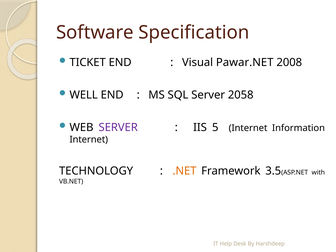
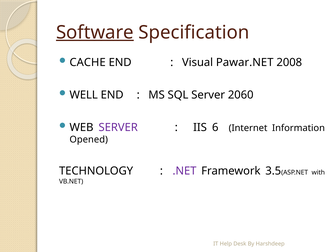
Software underline: none -> present (95, 32)
TICKET: TICKET -> CACHE (88, 62)
2058: 2058 -> 2060 (241, 95)
5: 5 -> 6 (215, 127)
Internet: Internet -> Opened (89, 140)
.NET colour: orange -> purple (184, 171)
